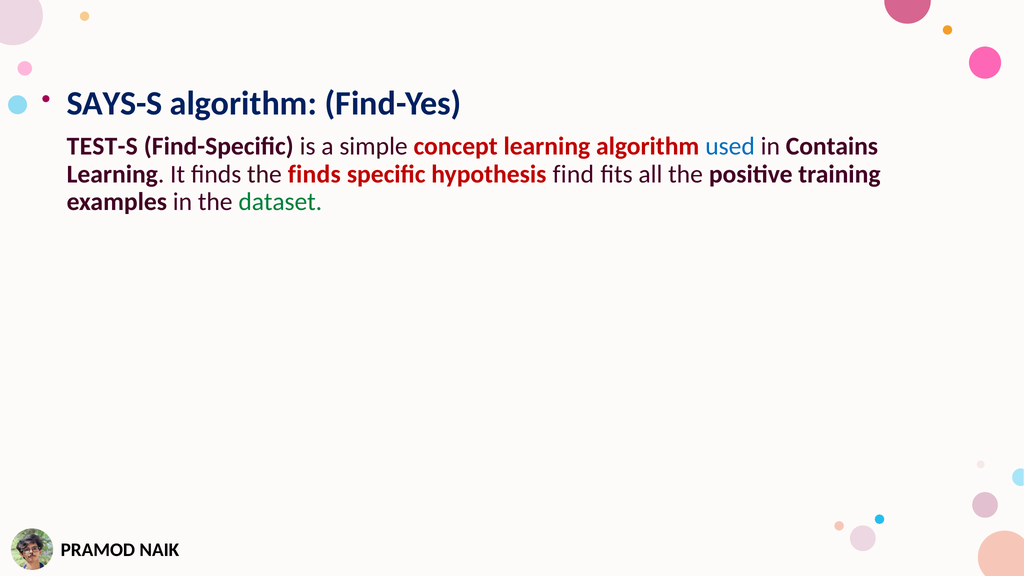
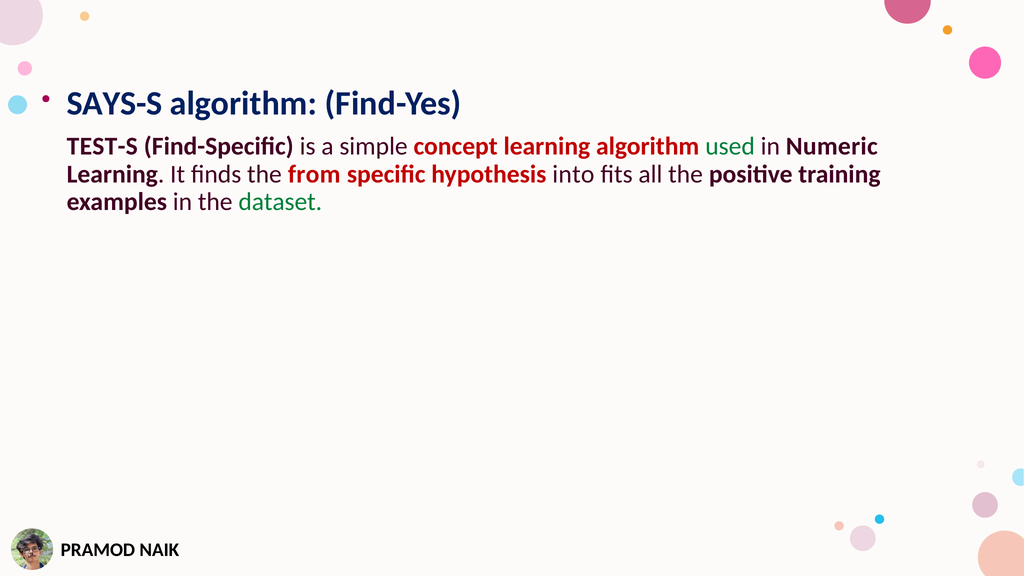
used colour: blue -> green (730, 146)
Contains: Contains -> Numeric (832, 146)
the finds: finds -> from (314, 174)
find: find -> into (573, 174)
